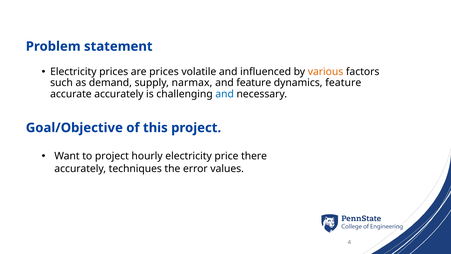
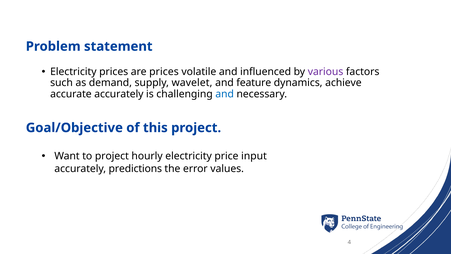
various colour: orange -> purple (326, 72)
narmax: narmax -> wavelet (192, 83)
dynamics feature: feature -> achieve (343, 83)
there: there -> input (254, 156)
techniques: techniques -> predictions (135, 168)
